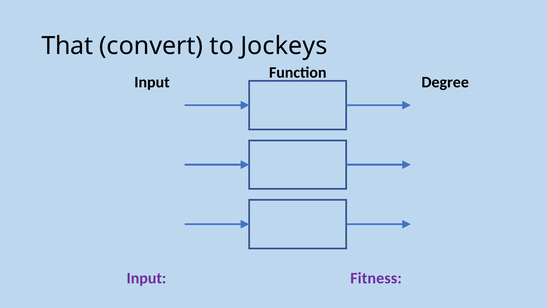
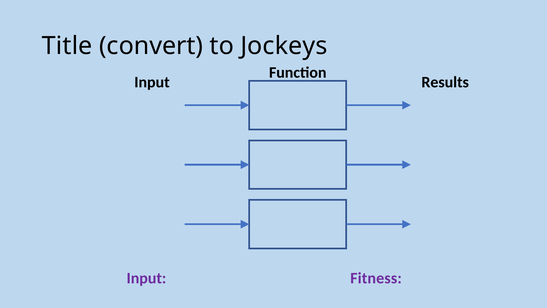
That: That -> Title (67, 46)
Degree: Degree -> Results (445, 82)
